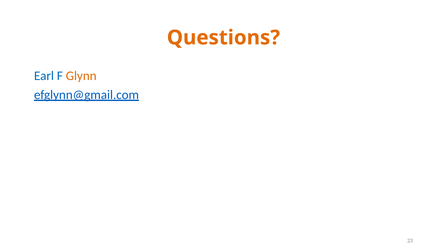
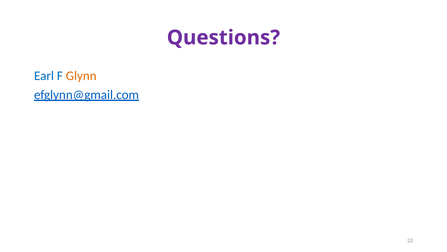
Questions colour: orange -> purple (223, 38)
